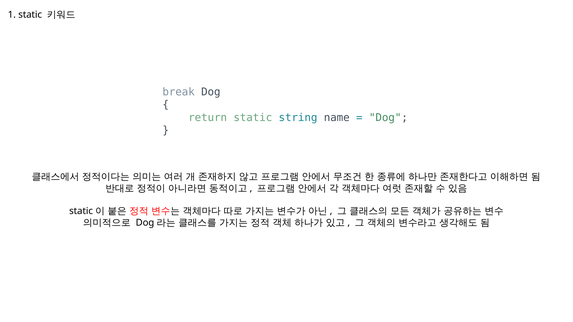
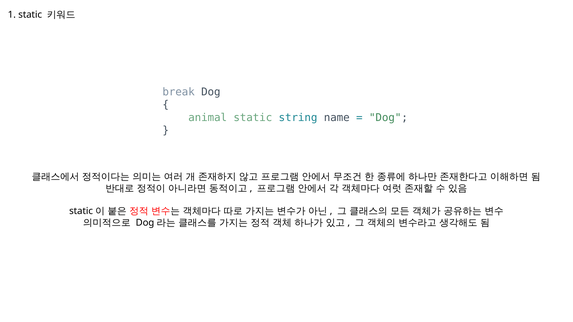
return: return -> animal (208, 118)
